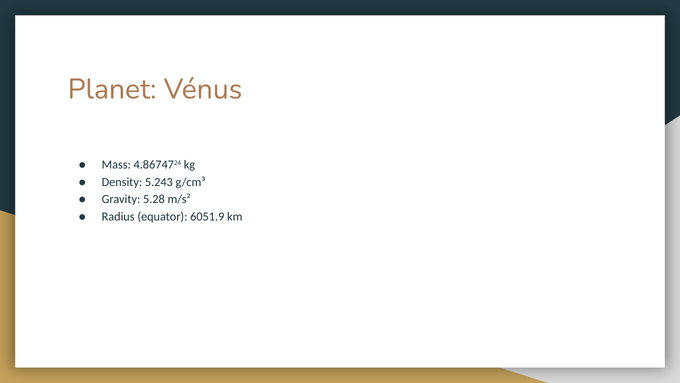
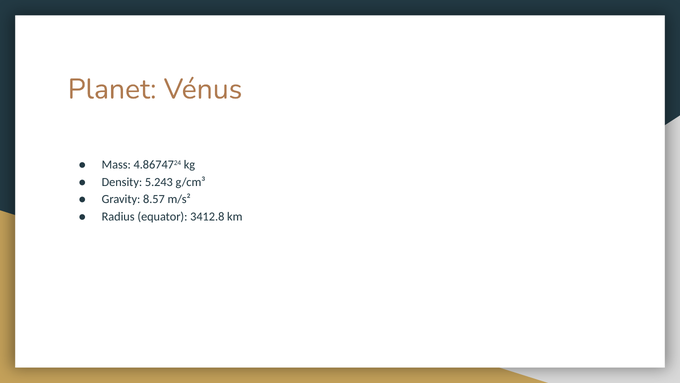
5.28: 5.28 -> 8.57 (154, 199)
6051.9: 6051.9 -> 3412.8 (207, 216)
